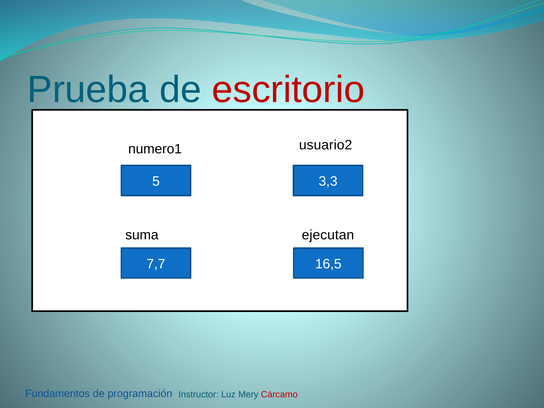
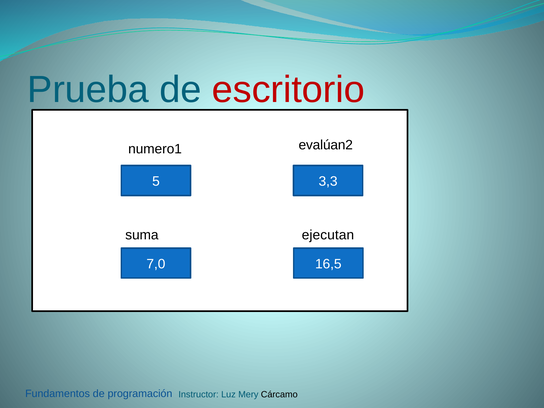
usuario2: usuario2 -> evalúan2 (326, 145)
7,7: 7,7 -> 7,0 (156, 264)
Cárcamo colour: red -> black (279, 395)
